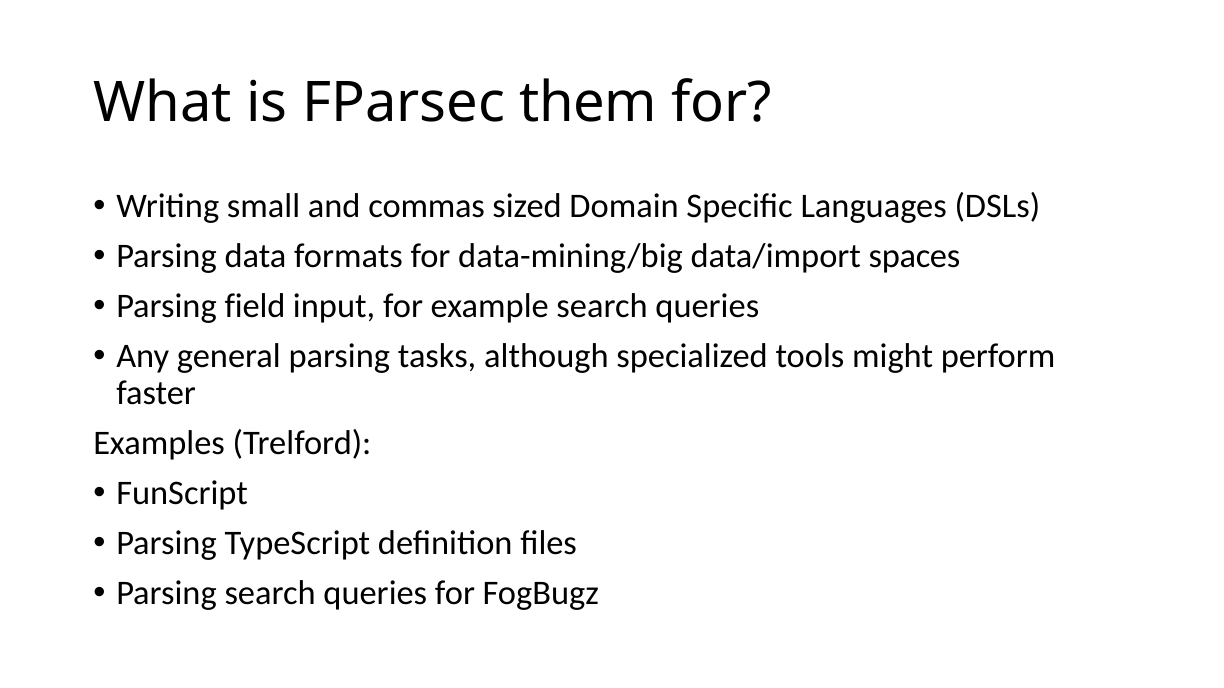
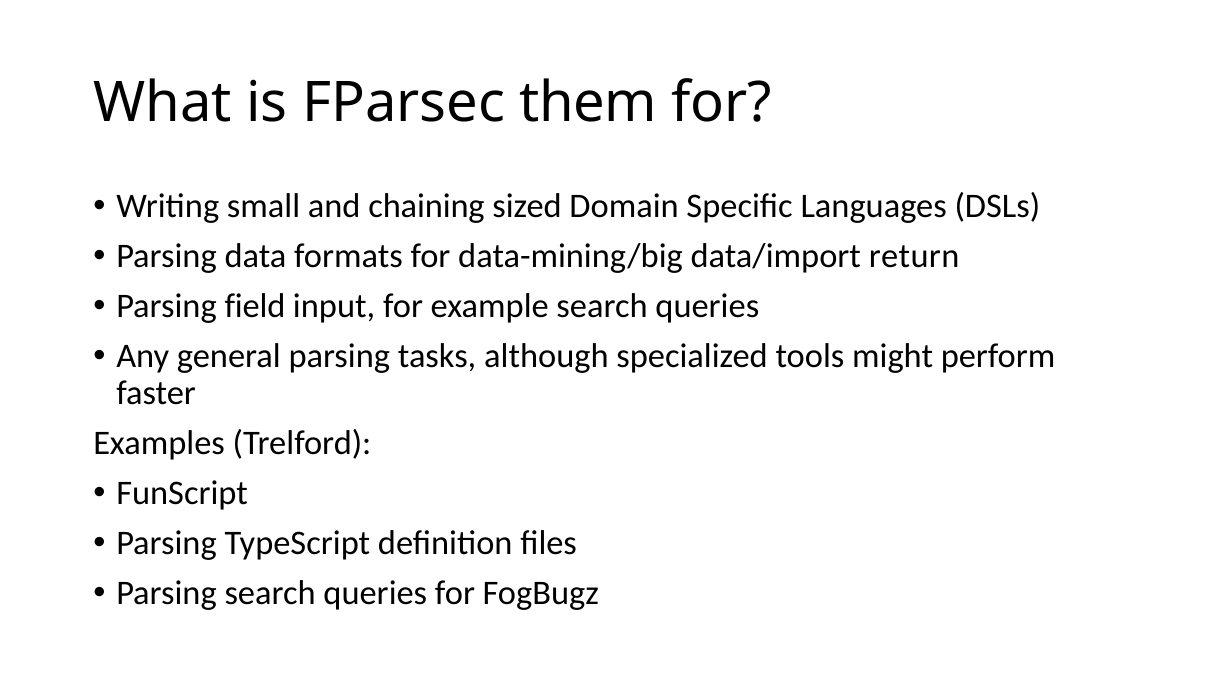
commas: commas -> chaining (427, 206)
spaces: spaces -> return (914, 256)
